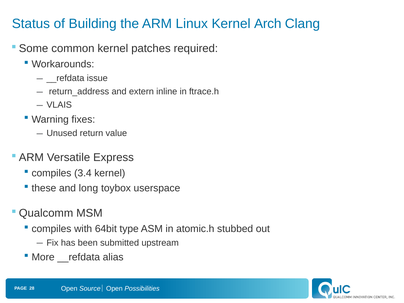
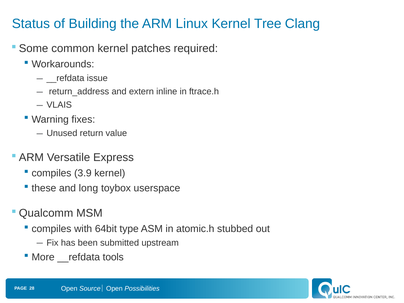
Arch: Arch -> Tree (268, 24)
3.4: 3.4 -> 3.9 (83, 173)
alias: alias -> tools (113, 257)
